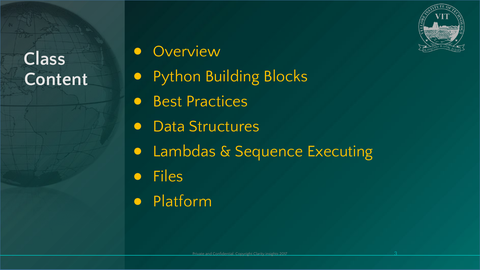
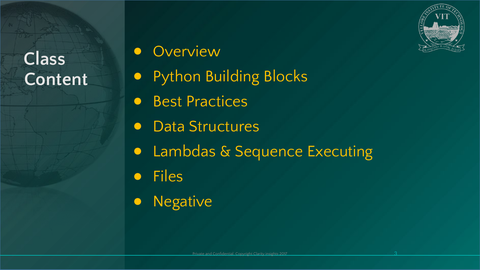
Platform: Platform -> Negative (183, 201)
